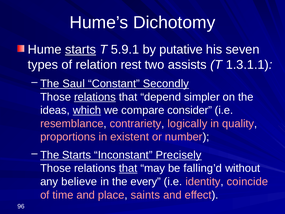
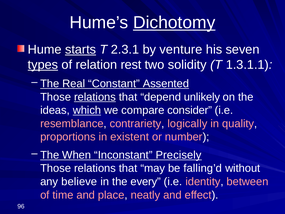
Dichotomy underline: none -> present (174, 23)
5.9.1: 5.9.1 -> 2.3.1 (125, 49)
putative: putative -> venture (181, 49)
types underline: none -> present (43, 65)
assists: assists -> solidity (187, 65)
Saul: Saul -> Real (74, 84)
Secondly: Secondly -> Assented (166, 84)
simpler: simpler -> unlikely (202, 97)
The Starts: Starts -> When (77, 155)
that underline: present -> none (128, 168)
coincide: coincide -> between (248, 181)
saints: saints -> neatly (145, 195)
